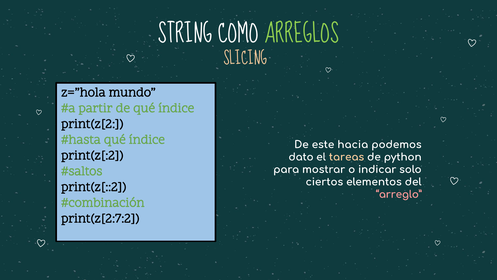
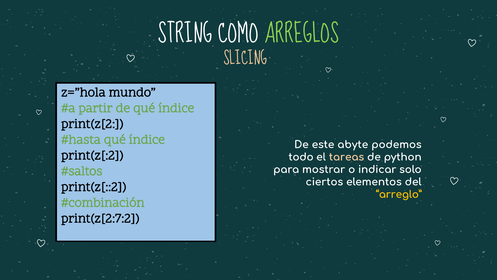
hacia: hacia -> abyte (353, 144)
dato: dato -> todo (301, 157)
arreglo colour: pink -> yellow (399, 194)
